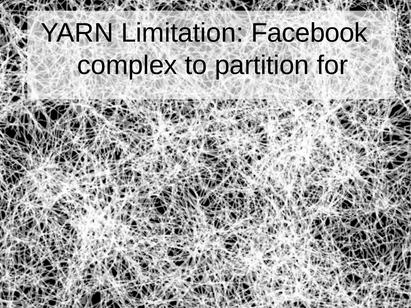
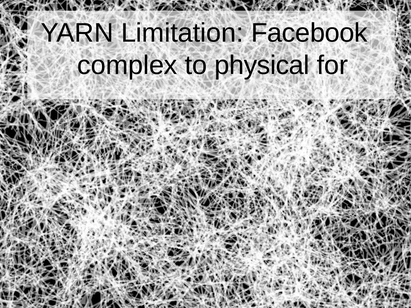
partition: partition -> physical (262, 65)
